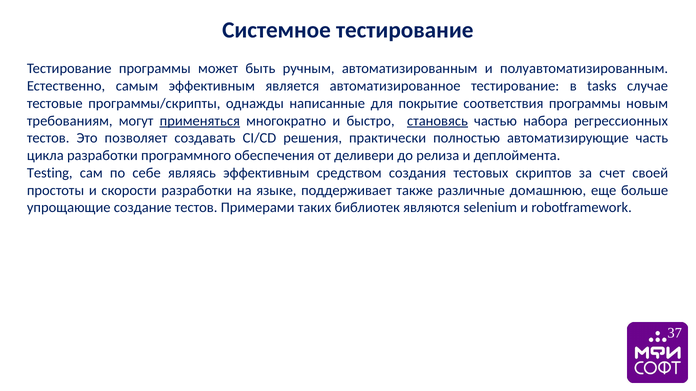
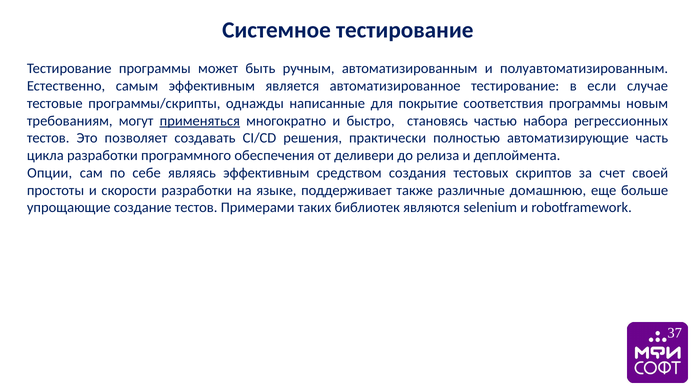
tasks: tasks -> если (602, 86)
становясь underline: present -> none (437, 121)
Testing: Testing -> Опции (50, 173)
